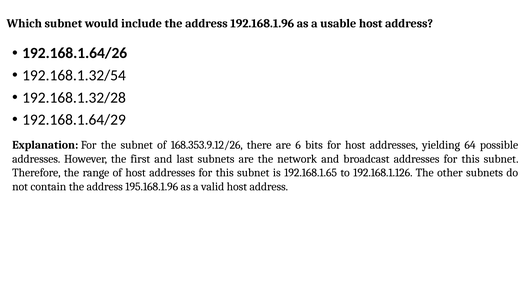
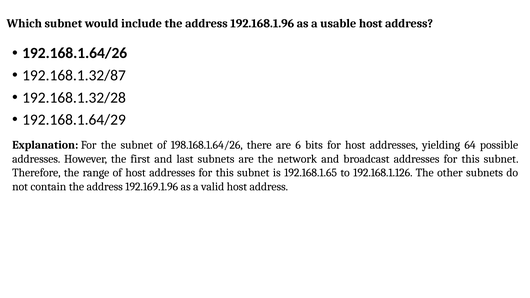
192.168.1.32/54: 192.168.1.32/54 -> 192.168.1.32/87 (74, 75)
168.353.9.12/26: 168.353.9.12/26 -> 198.168.1.64/26 (207, 145)
195.168.1.96: 195.168.1.96 -> 192.169.1.96 (152, 187)
